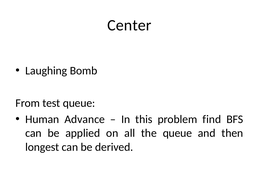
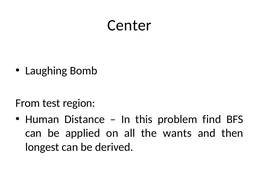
test queue: queue -> region (79, 103)
Advance: Advance -> Distance (85, 119)
the queue: queue -> wants (177, 133)
